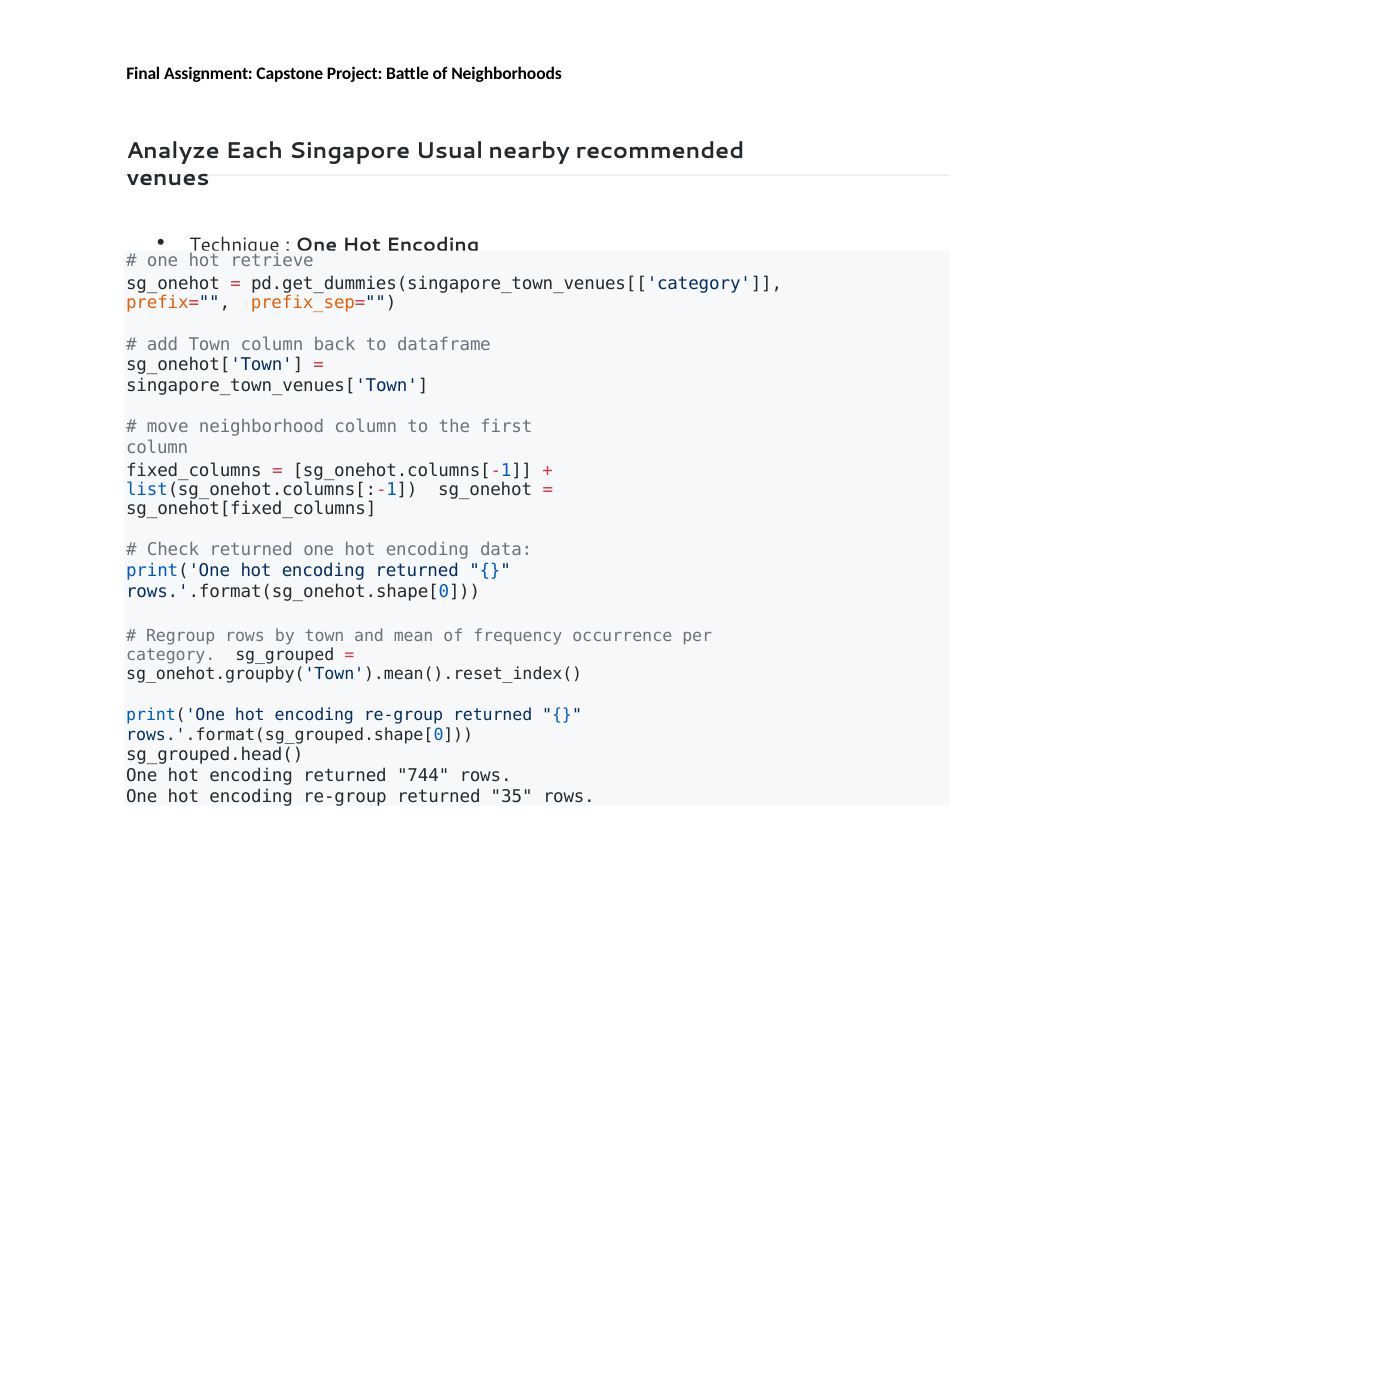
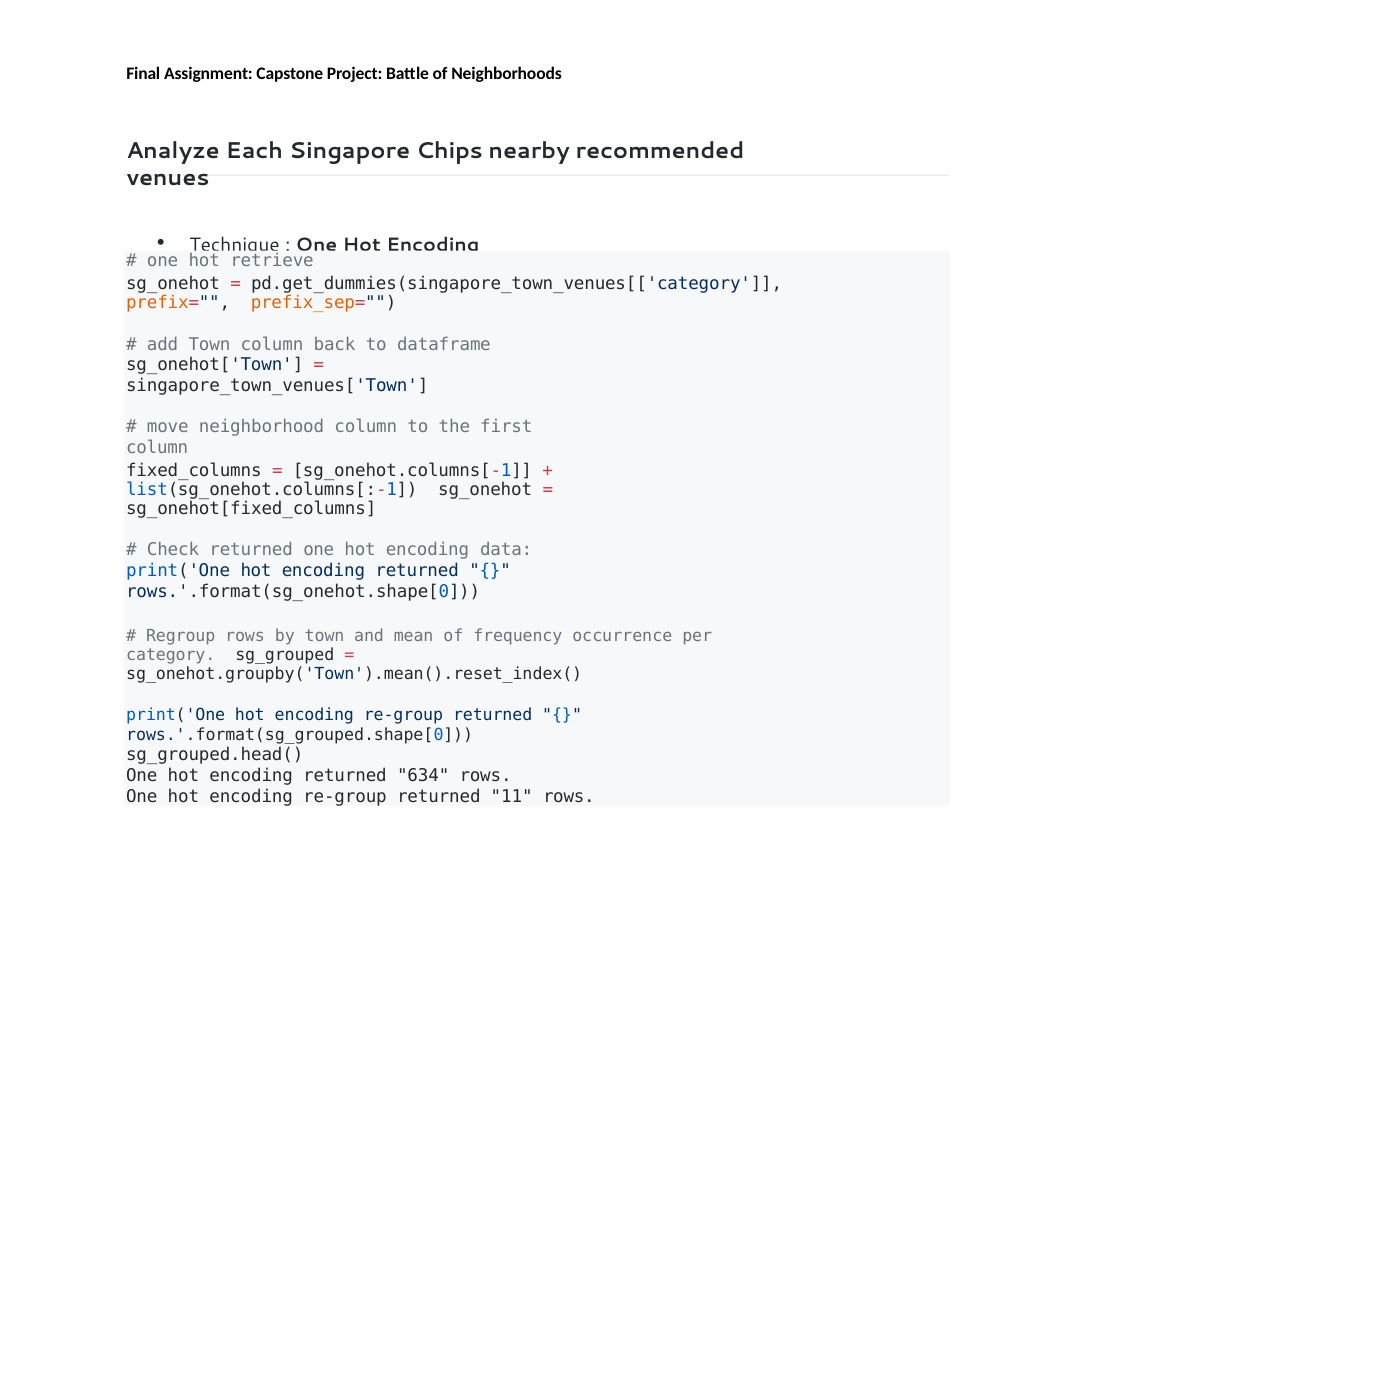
Usual: Usual -> Chips (449, 151)
744: 744 -> 634 (423, 776)
35: 35 -> 11 (512, 796)
